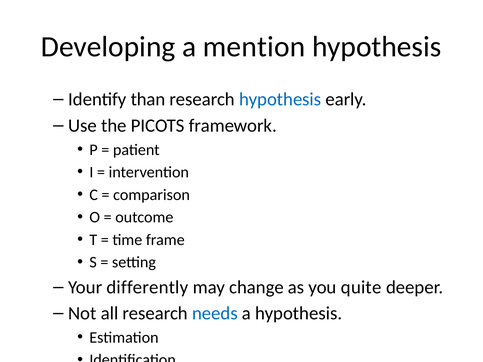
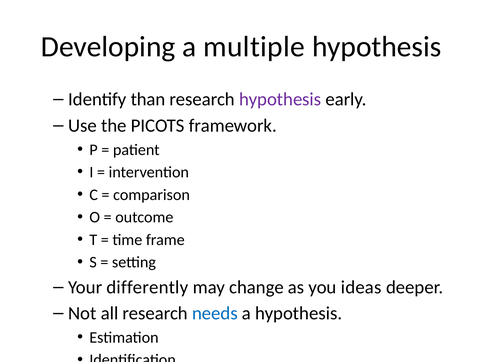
mention: mention -> multiple (254, 47)
hypothesis colour: blue -> purple (280, 100)
quite: quite -> ideas (361, 287)
